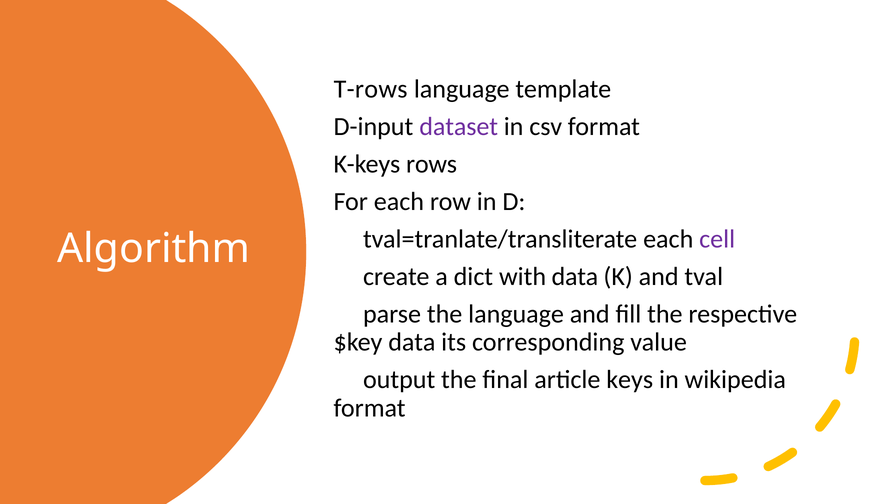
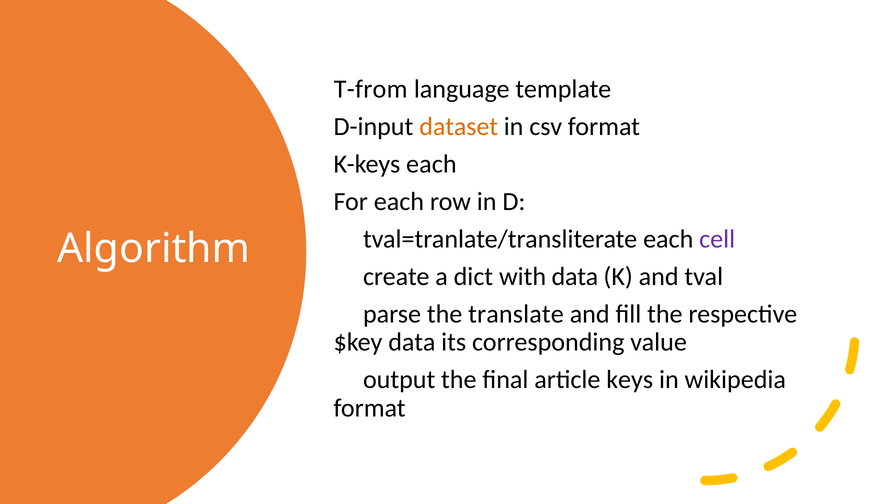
T-rows: T-rows -> T-from (371, 89)
dataset colour: purple -> orange (459, 127)
K-keys rows: rows -> each (431, 164)
the language: language -> translate (516, 314)
